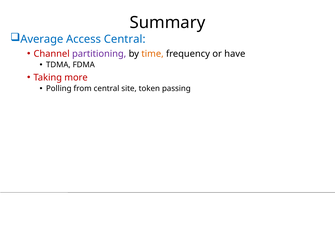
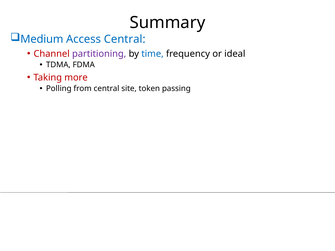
Average: Average -> Medium (42, 39)
time colour: orange -> blue (153, 54)
have: have -> ideal (235, 54)
